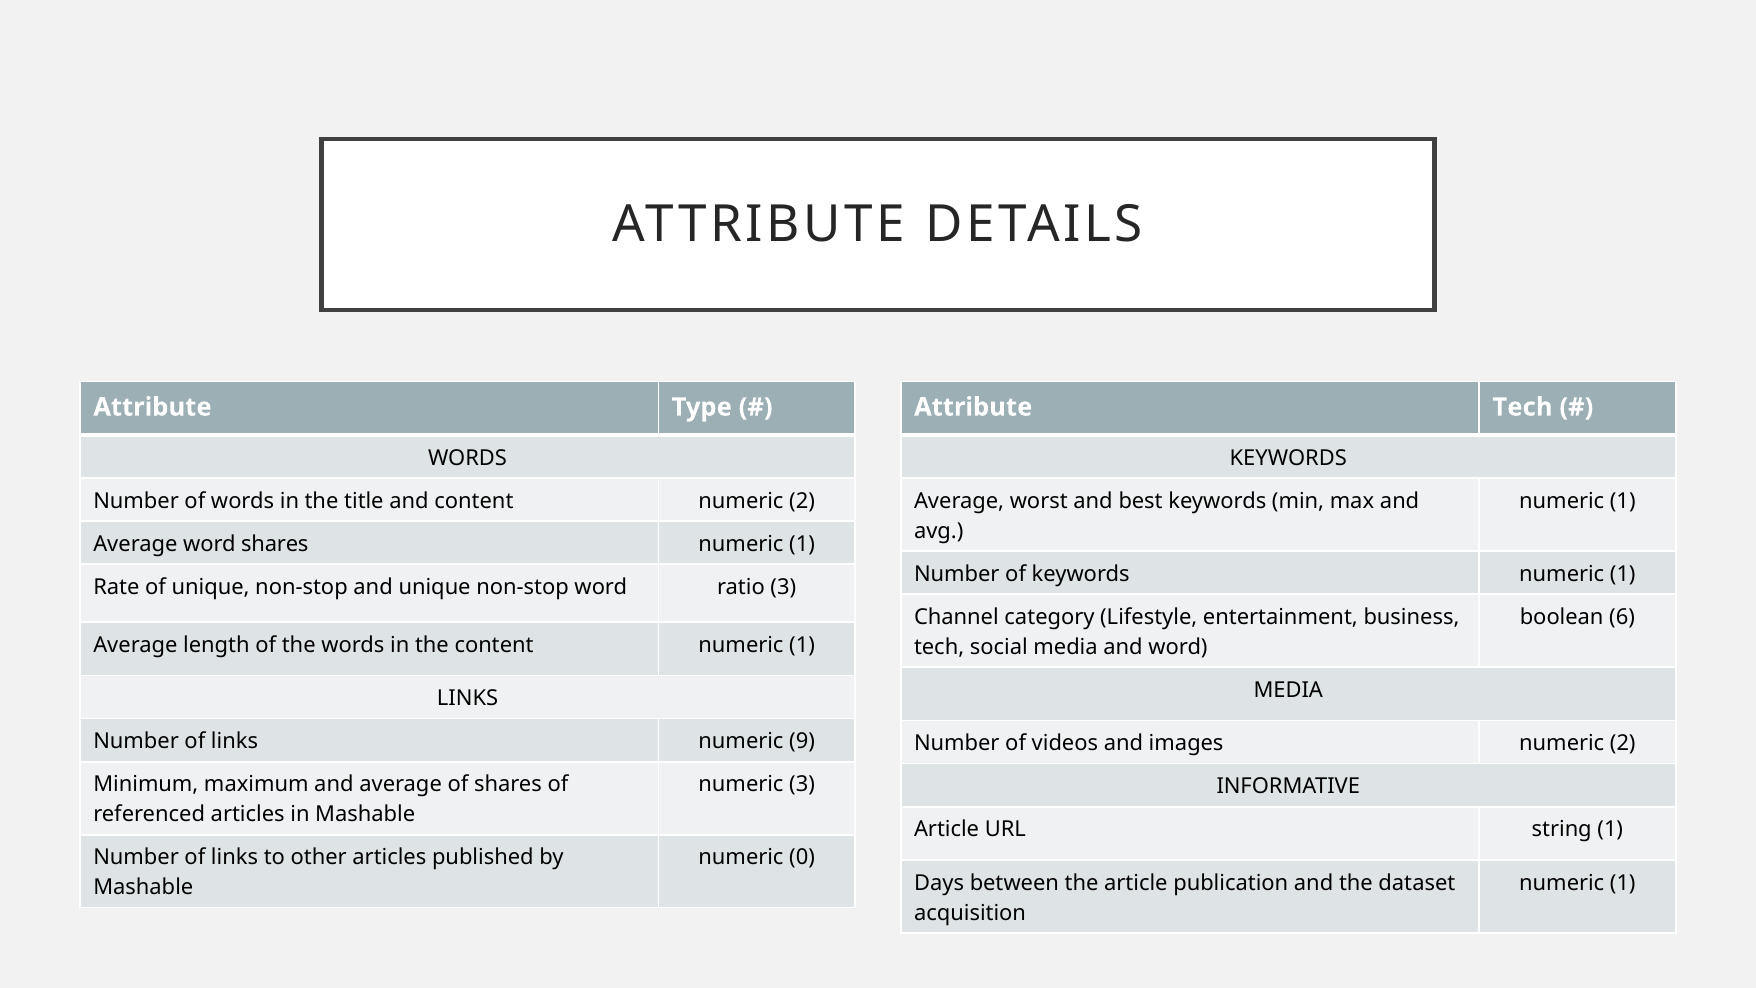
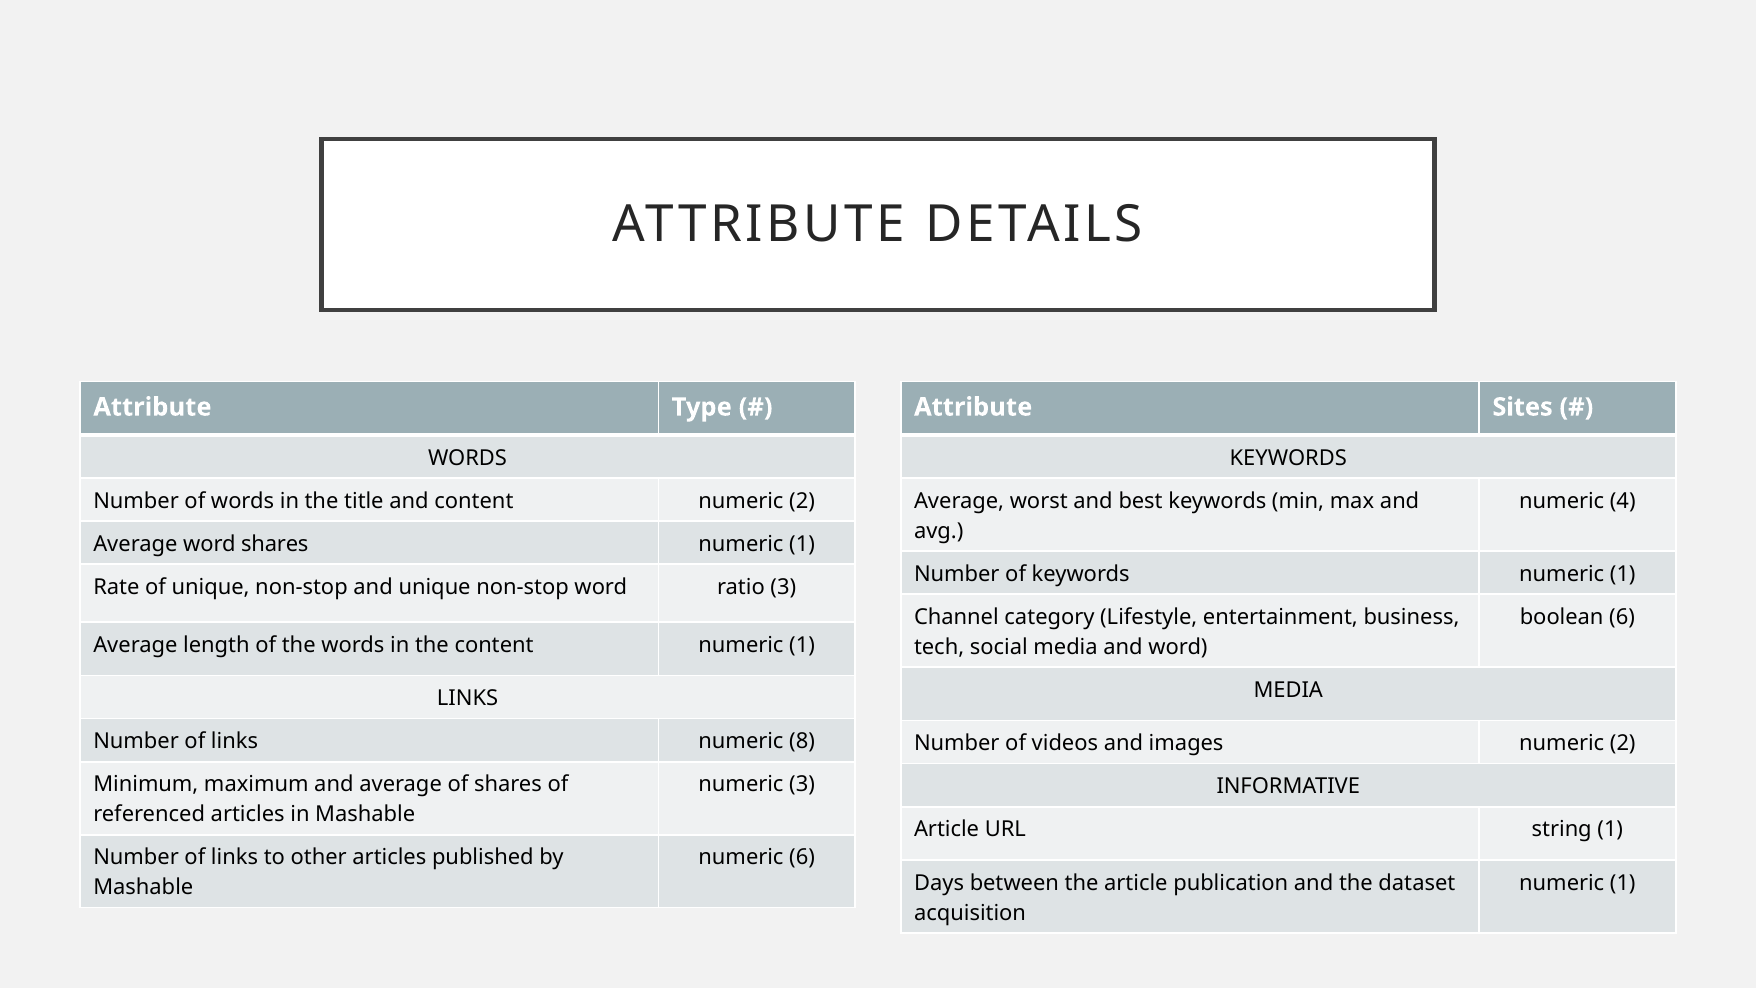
Attribute Tech: Tech -> Sites (1523, 407)
1: 1 -> 4 (1623, 501)
9: 9 -> 8 (802, 741)
numeric 0: 0 -> 6 (802, 857)
